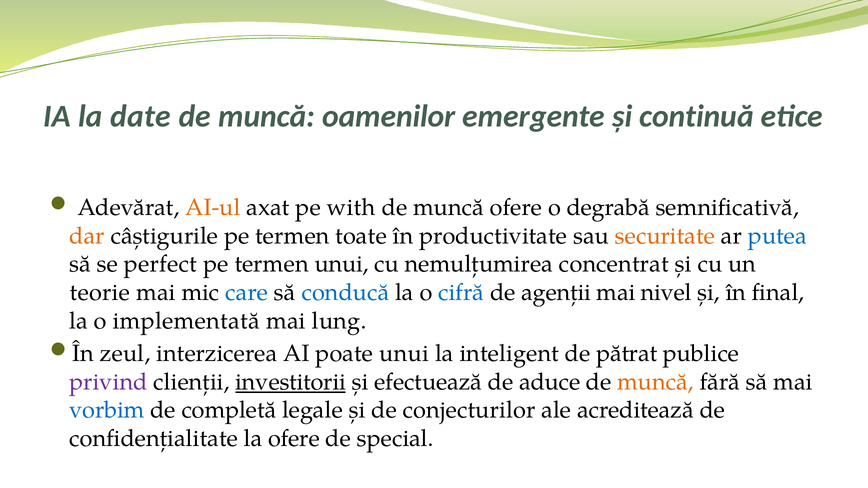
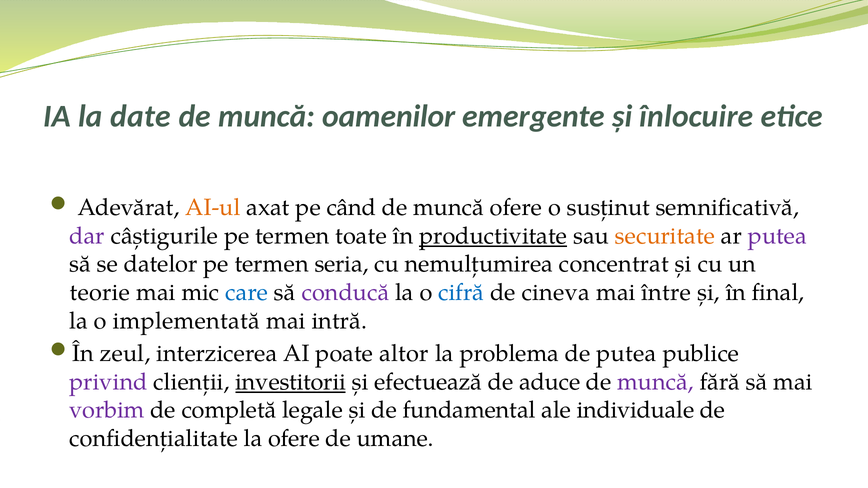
continuă: continuă -> înlocuire (696, 116)
with: with -> când (351, 208)
degrabă: degrabă -> susținut (608, 208)
dar colour: orange -> purple (87, 236)
productivitate underline: none -> present (493, 236)
putea colour: blue -> purple (777, 236)
perfect: perfect -> datelor (161, 264)
termen unui: unui -> seria (342, 264)
conducă colour: blue -> purple (345, 293)
agenții: agenții -> cineva (556, 293)
nivel: nivel -> între (666, 293)
lung: lung -> intră (339, 321)
poate unui: unui -> altor (404, 354)
inteligent: inteligent -> problema (509, 354)
de pătrat: pătrat -> putea (626, 354)
muncă colour: orange -> purple (656, 382)
vorbim colour: blue -> purple (107, 410)
conjecturilor: conjecturilor -> fundamental (469, 410)
acreditează: acreditează -> individuale (636, 410)
special: special -> umane (395, 439)
